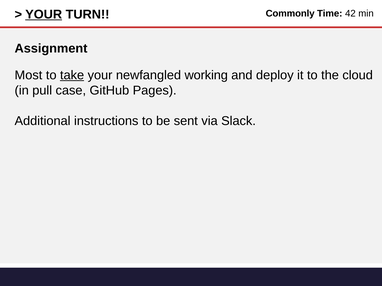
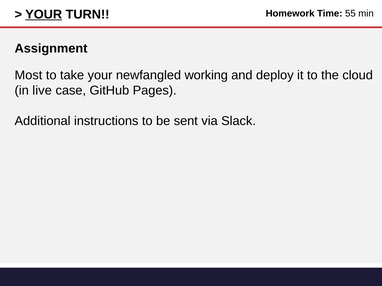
Commonly: Commonly -> Homework (290, 13)
42: 42 -> 55 (350, 13)
take underline: present -> none (72, 75)
pull: pull -> live (42, 91)
